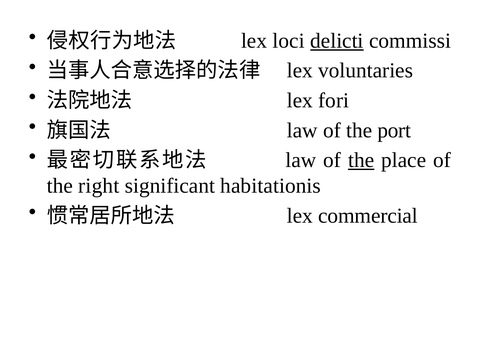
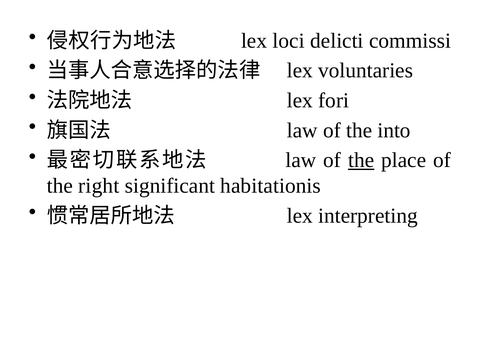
delicti underline: present -> none (337, 41)
port: port -> into (394, 130)
commercial: commercial -> interpreting (368, 216)
